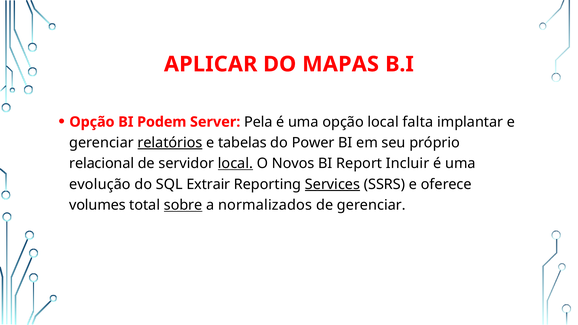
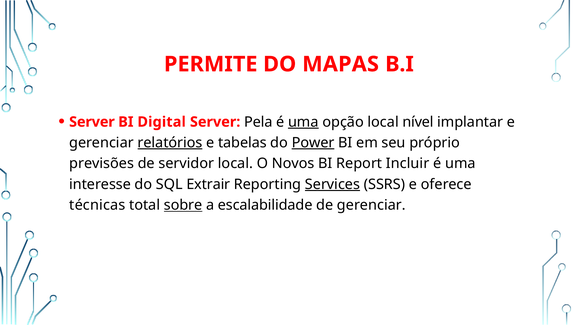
APLICAR: APLICAR -> PERMITE (211, 64)
Opção: Opção -> Server (92, 122)
Podem: Podem -> Digital (162, 122)
uma underline: none -> present (303, 122)
falta: falta -> nível (418, 122)
Power underline: none -> present (313, 143)
relacional: relacional -> previsões (102, 164)
local underline: present -> none (235, 164)
evolução: evolução -> interesse (100, 184)
volumes: volumes -> técnicas (97, 205)
normalizados: normalizados -> escalabilidade (265, 205)
